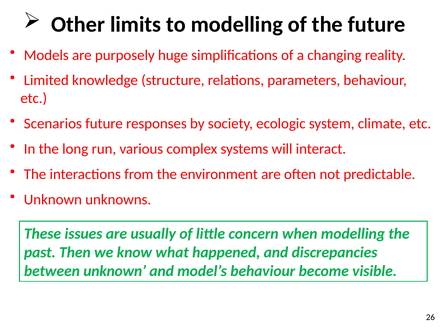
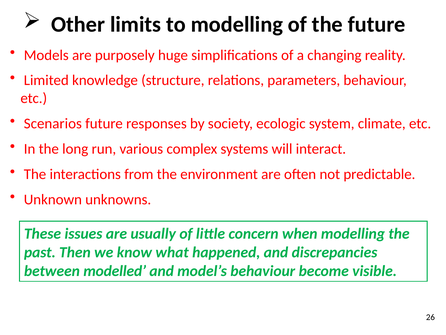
between unknown: unknown -> modelled (115, 271)
